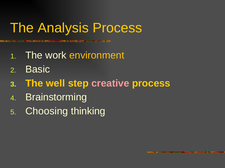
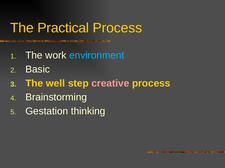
Analysis: Analysis -> Practical (63, 28)
environment colour: yellow -> light blue (97, 56)
Choosing: Choosing -> Gestation (47, 112)
